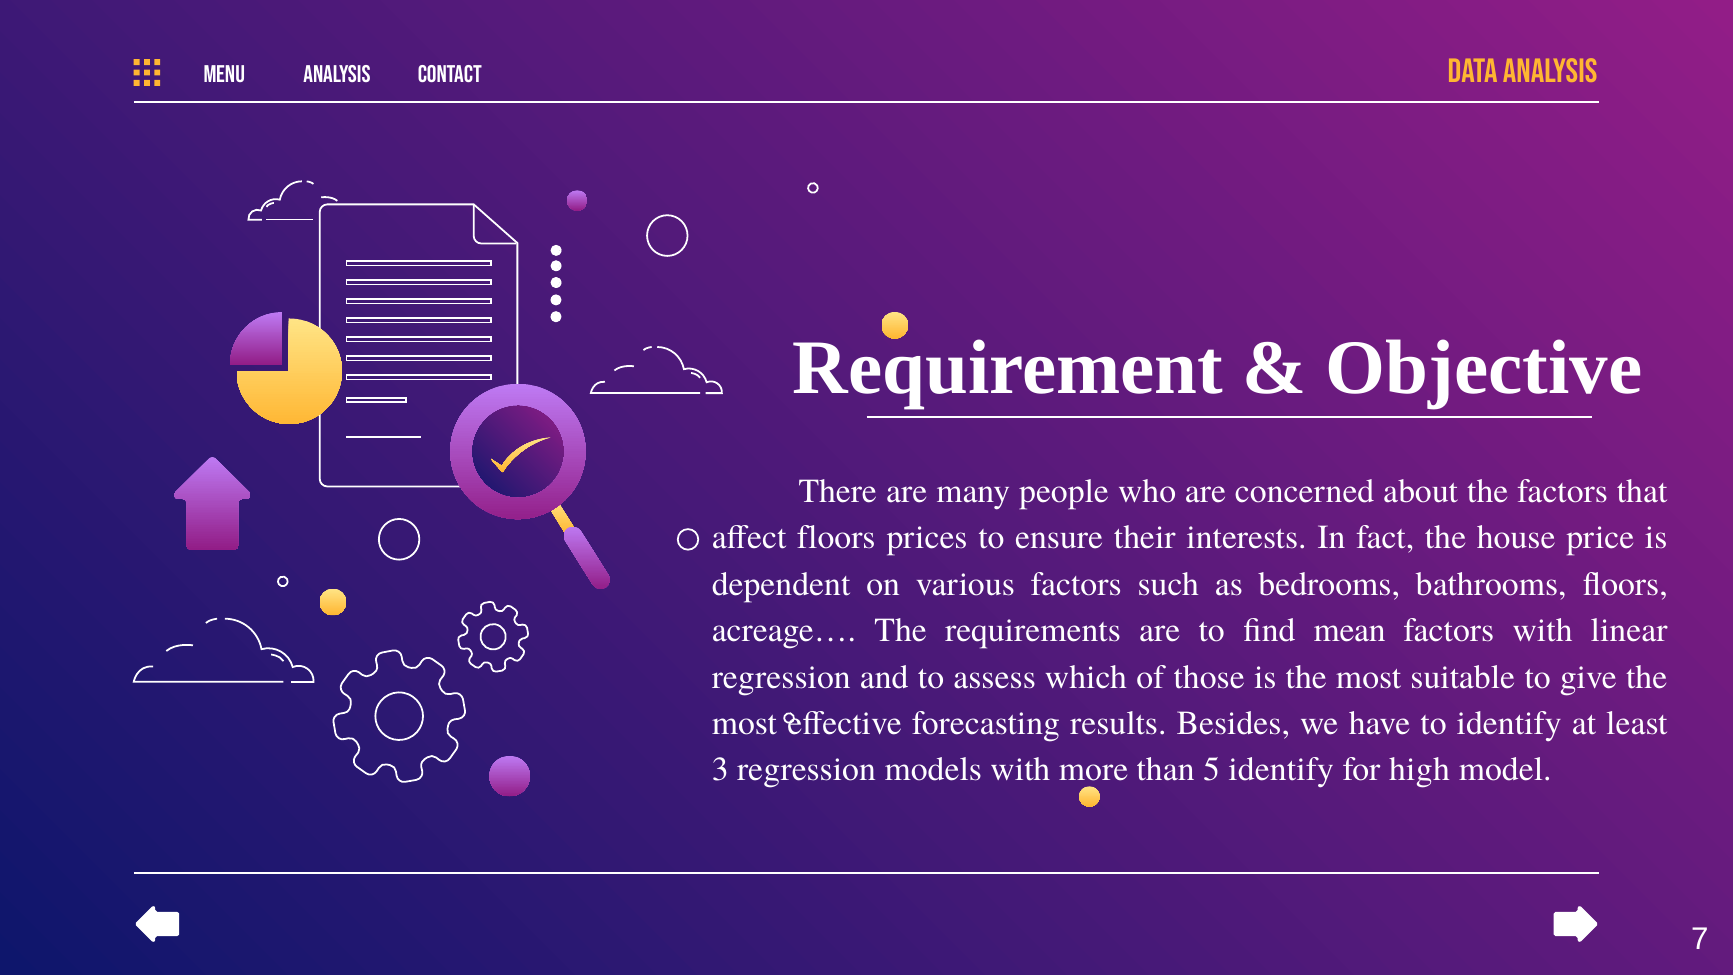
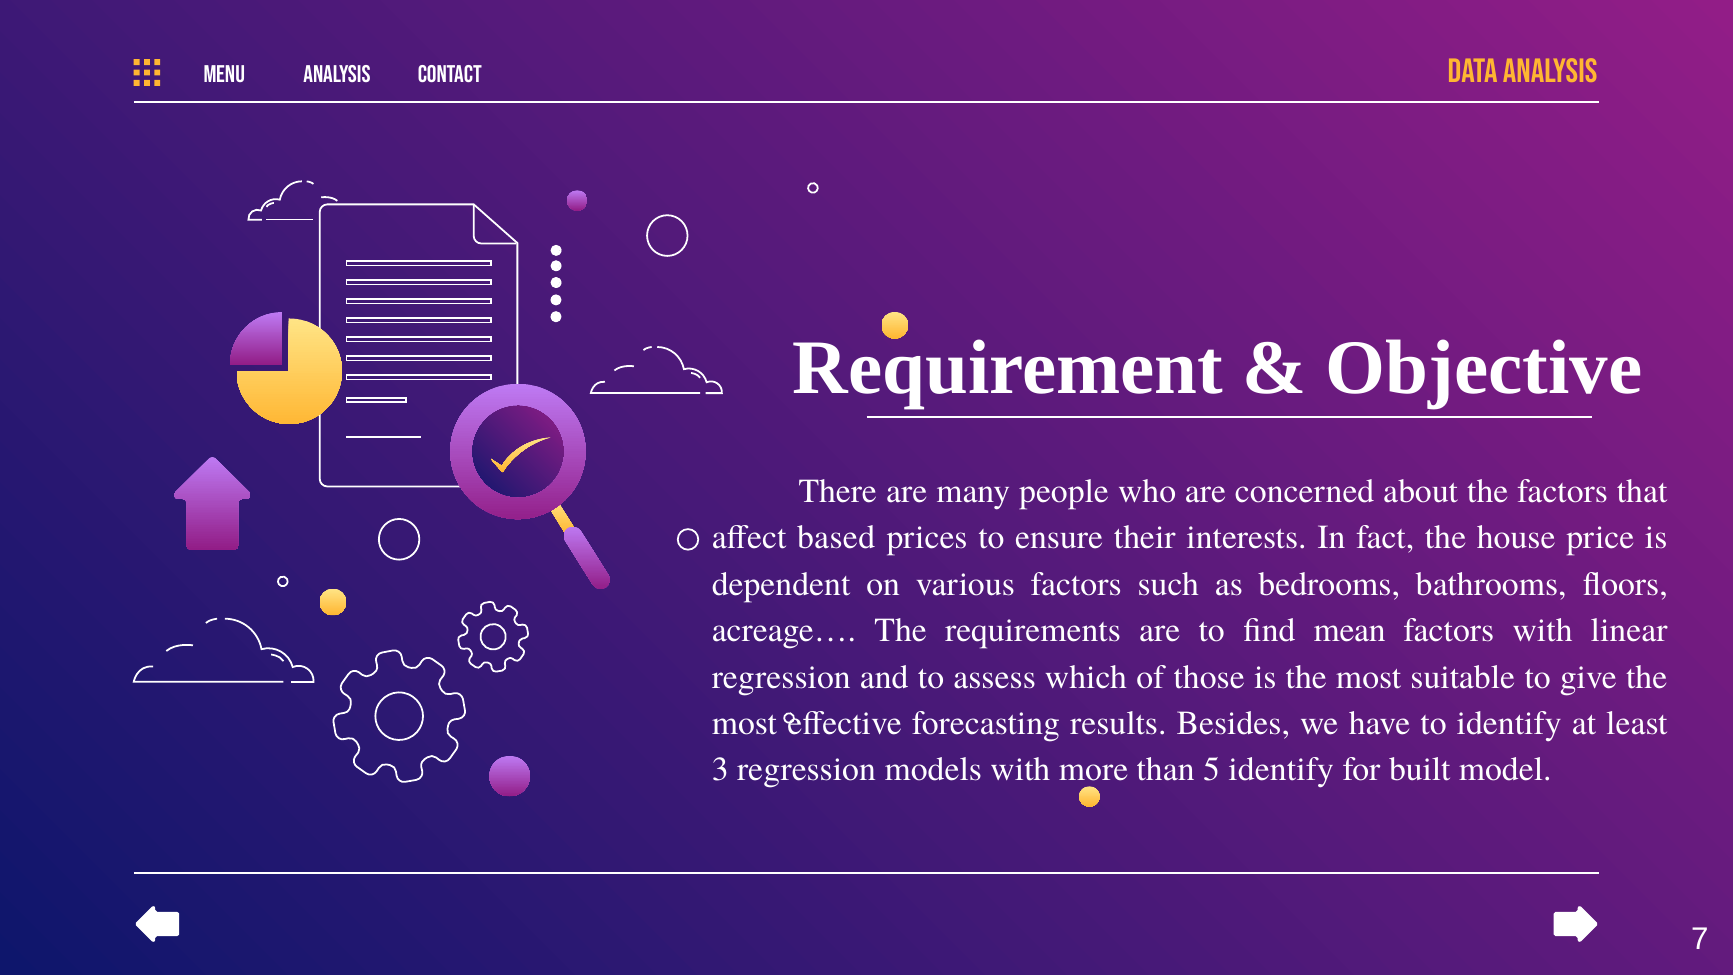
affect floors: floors -> based (836, 537)
high: high -> built (1420, 770)
